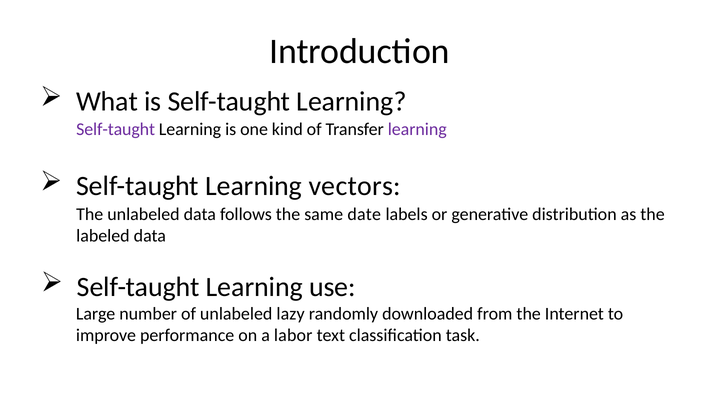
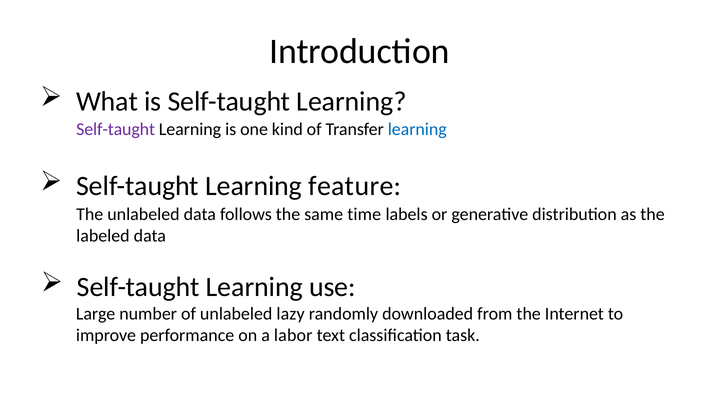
learning colour: purple -> blue (417, 129)
vectors: vectors -> feature (355, 186)
date: date -> time (364, 214)
